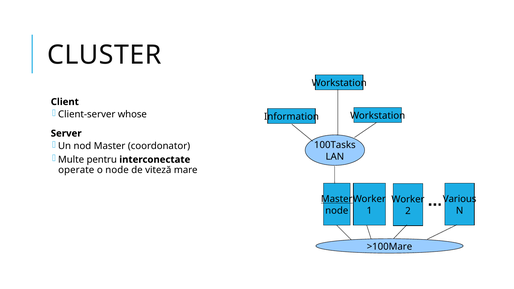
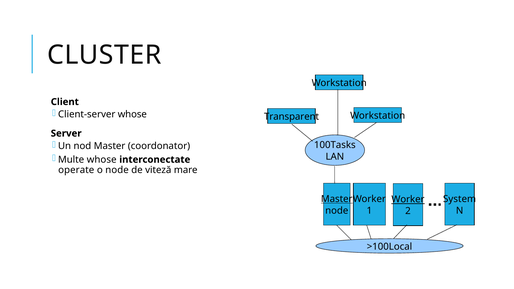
Information: Information -> Transparent (292, 117)
Multe pentru: pentru -> whose (102, 160)
Various: Various -> System (460, 199)
Worker underline: none -> present (408, 200)
>100Mare: >100Mare -> >100Local (389, 247)
